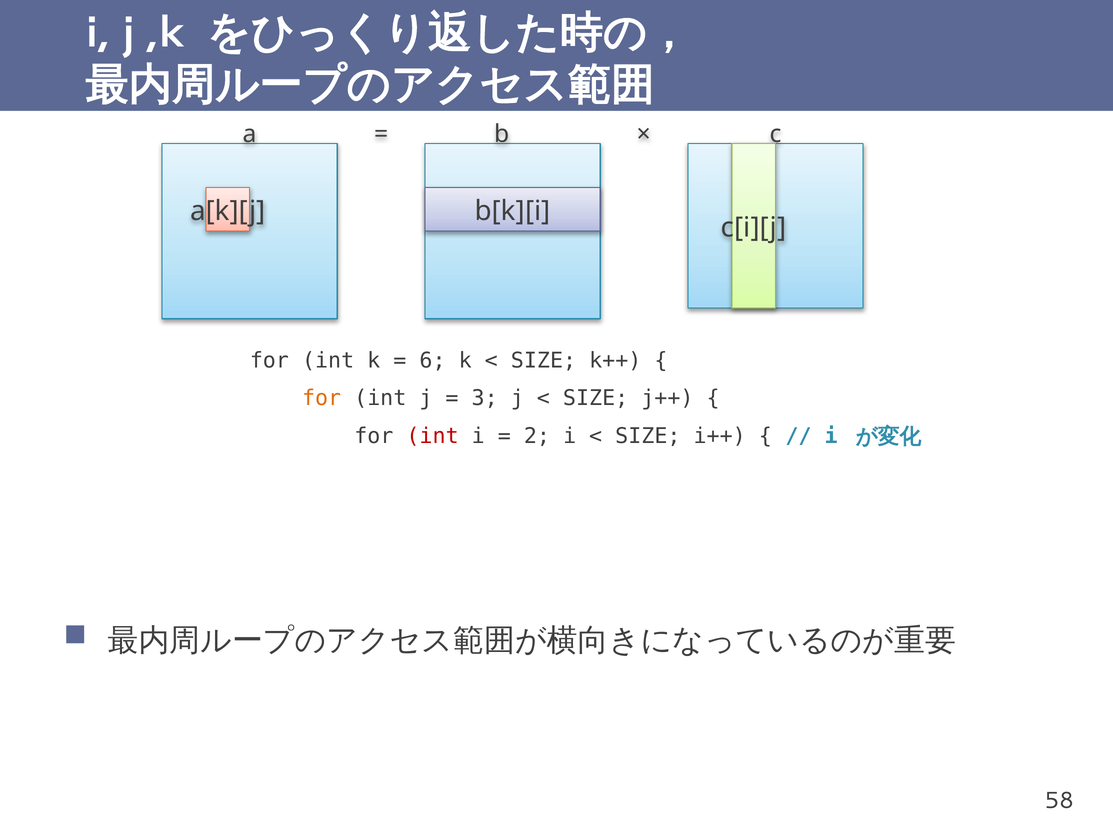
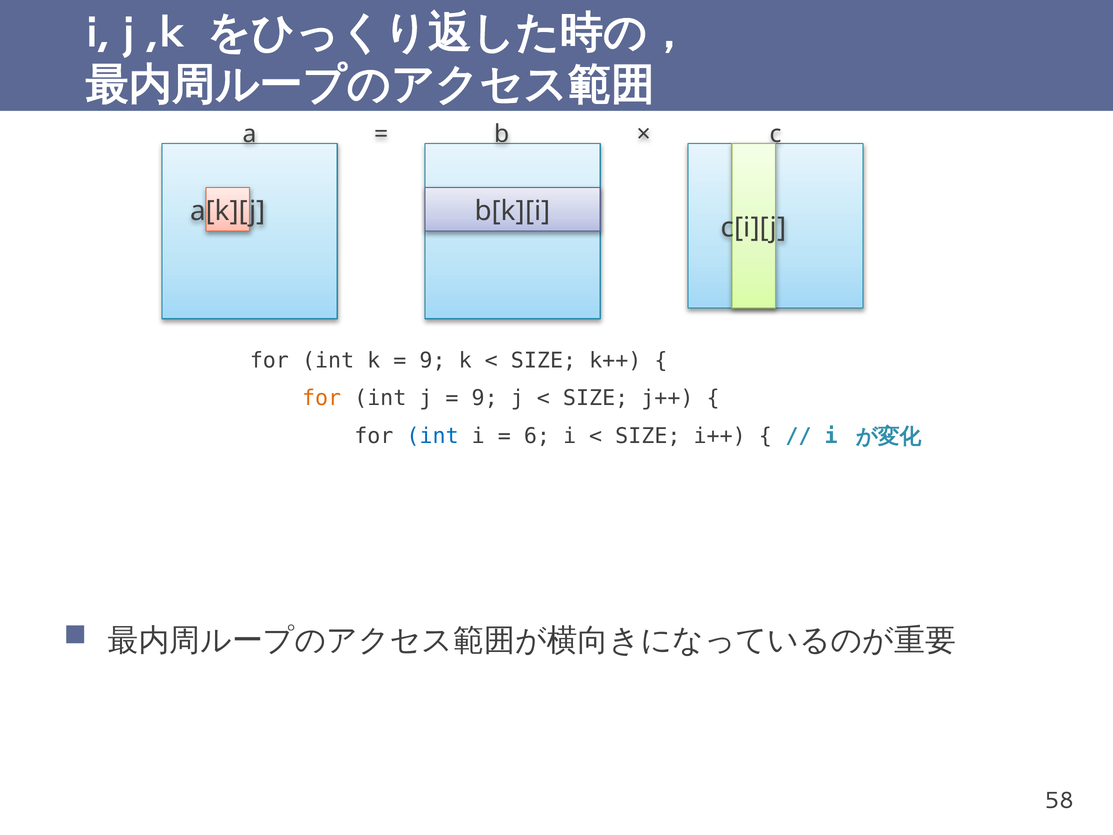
6: 6 -> 9 (433, 360)
3: 3 -> 9 (485, 398)
int colour: red -> blue (433, 436)
2: 2 -> 6 (537, 436)
